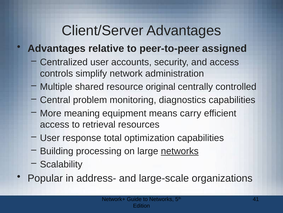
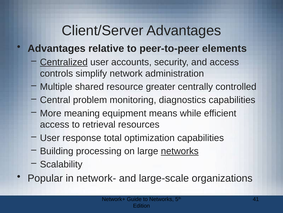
assigned: assigned -> elements (224, 48)
Centralized underline: none -> present (64, 62)
original: original -> greater (161, 86)
carry: carry -> while (191, 113)
address-: address- -> network- (96, 178)
